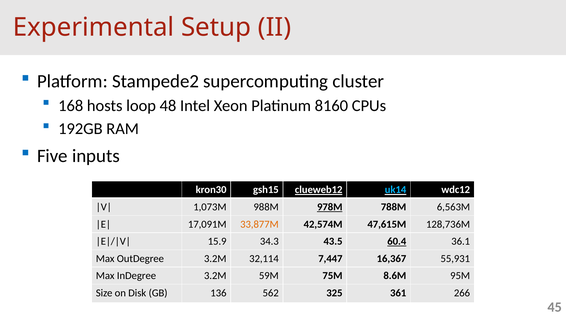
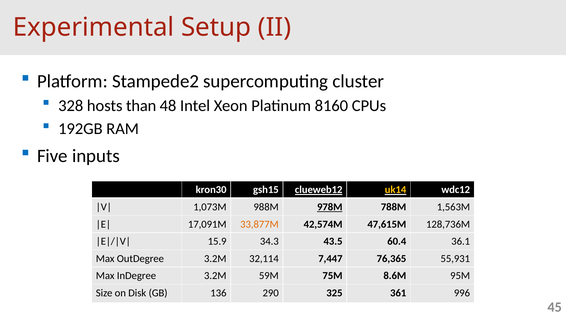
168: 168 -> 328 (71, 106)
loop: loop -> than (141, 106)
uk14 colour: light blue -> yellow (396, 190)
6,563M: 6,563M -> 1,563M (453, 207)
60.4 underline: present -> none (397, 242)
16,367: 16,367 -> 76,365 (391, 259)
562: 562 -> 290 (271, 293)
266: 266 -> 996 (462, 293)
